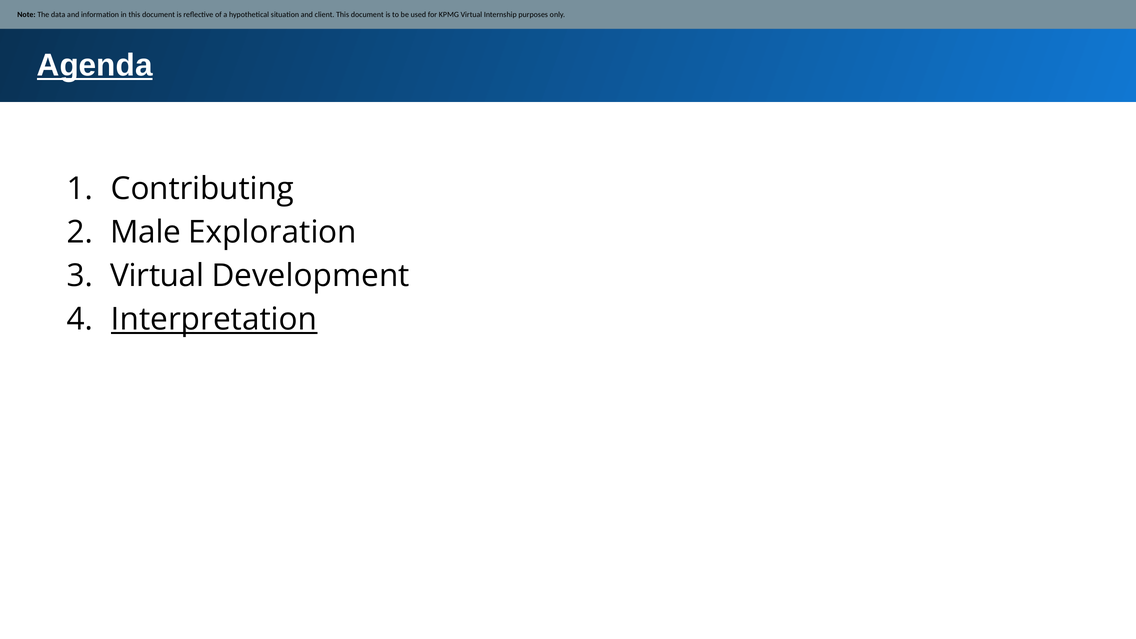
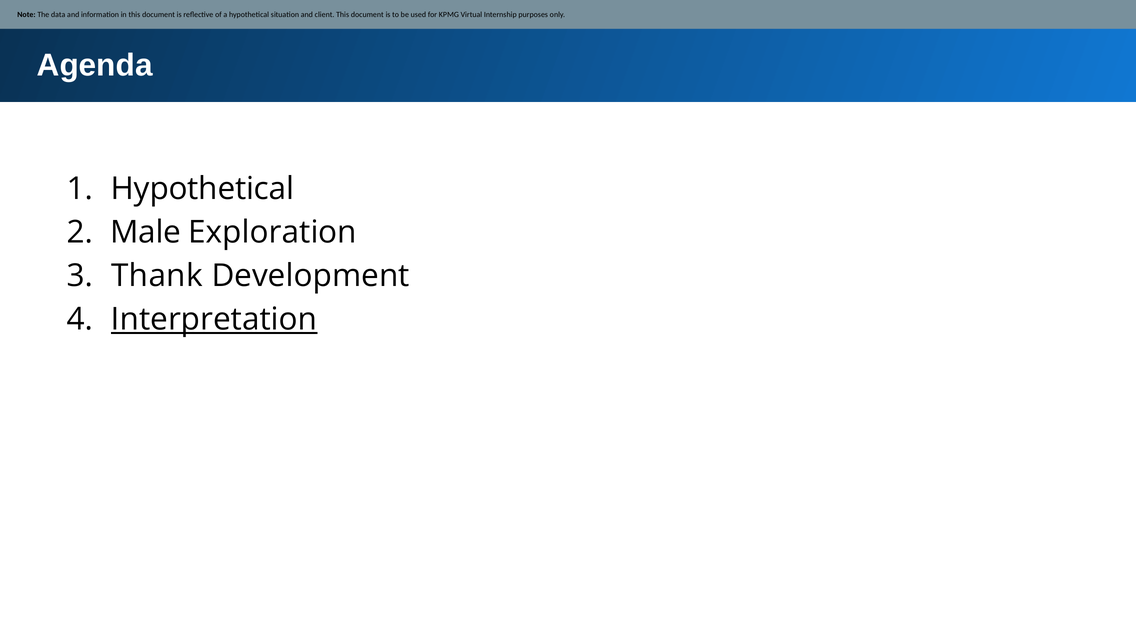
Agenda underline: present -> none (95, 65)
Contributing: Contributing -> Hypothetical (202, 189)
Virtual: Virtual -> Thank (157, 276)
